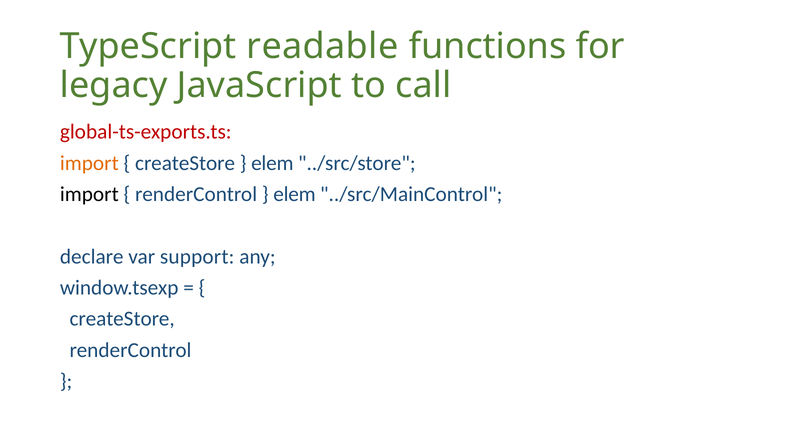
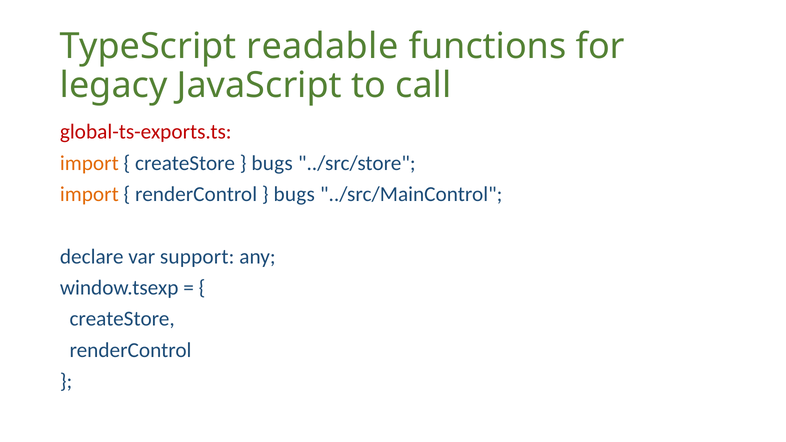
elem: elem -> bugs (272, 163)
import colour: black -> orange (89, 194)
elem: elem -> bugs (294, 194)
